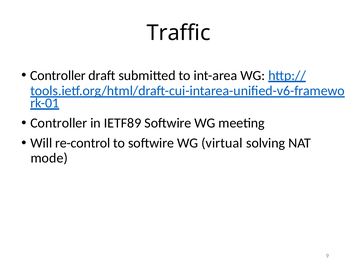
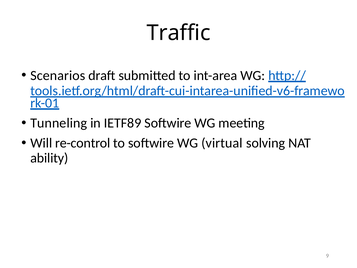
Controller: Controller -> Scenarios (58, 75)
Controller: Controller -> Tunneling (59, 123)
mode: mode -> ability (49, 158)
